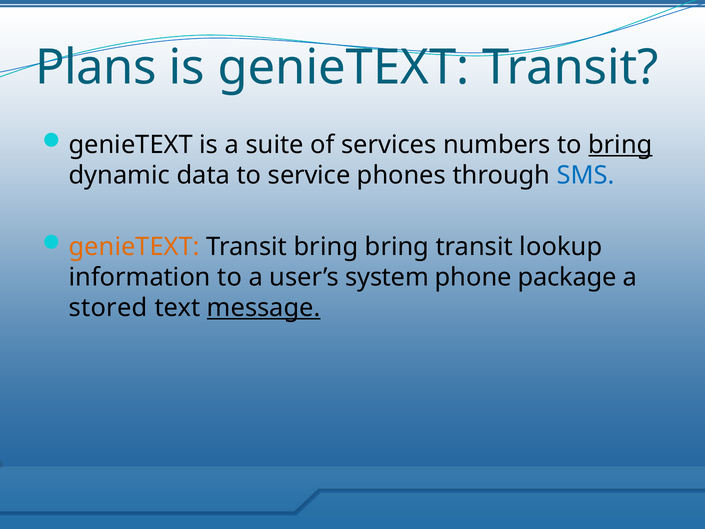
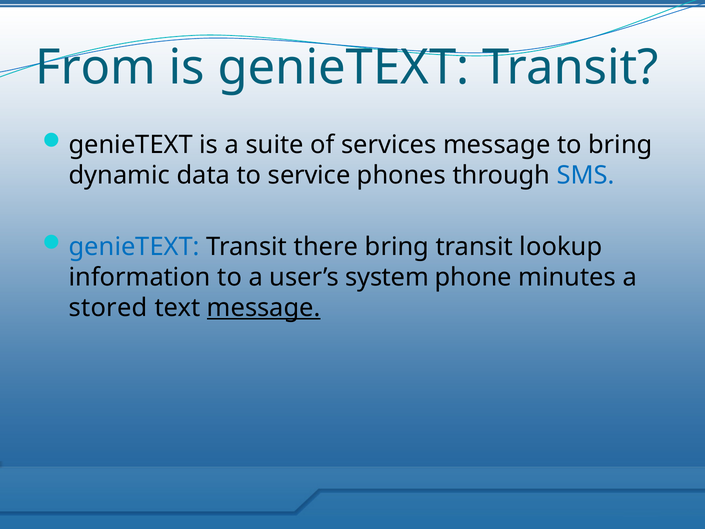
Plans: Plans -> From (96, 68)
services numbers: numbers -> message (497, 145)
bring underline: present -> none (620, 145)
genieTEXT colour: orange -> blue (134, 247)
Transit bring: bring -> there (326, 247)
package: package -> minutes (567, 277)
